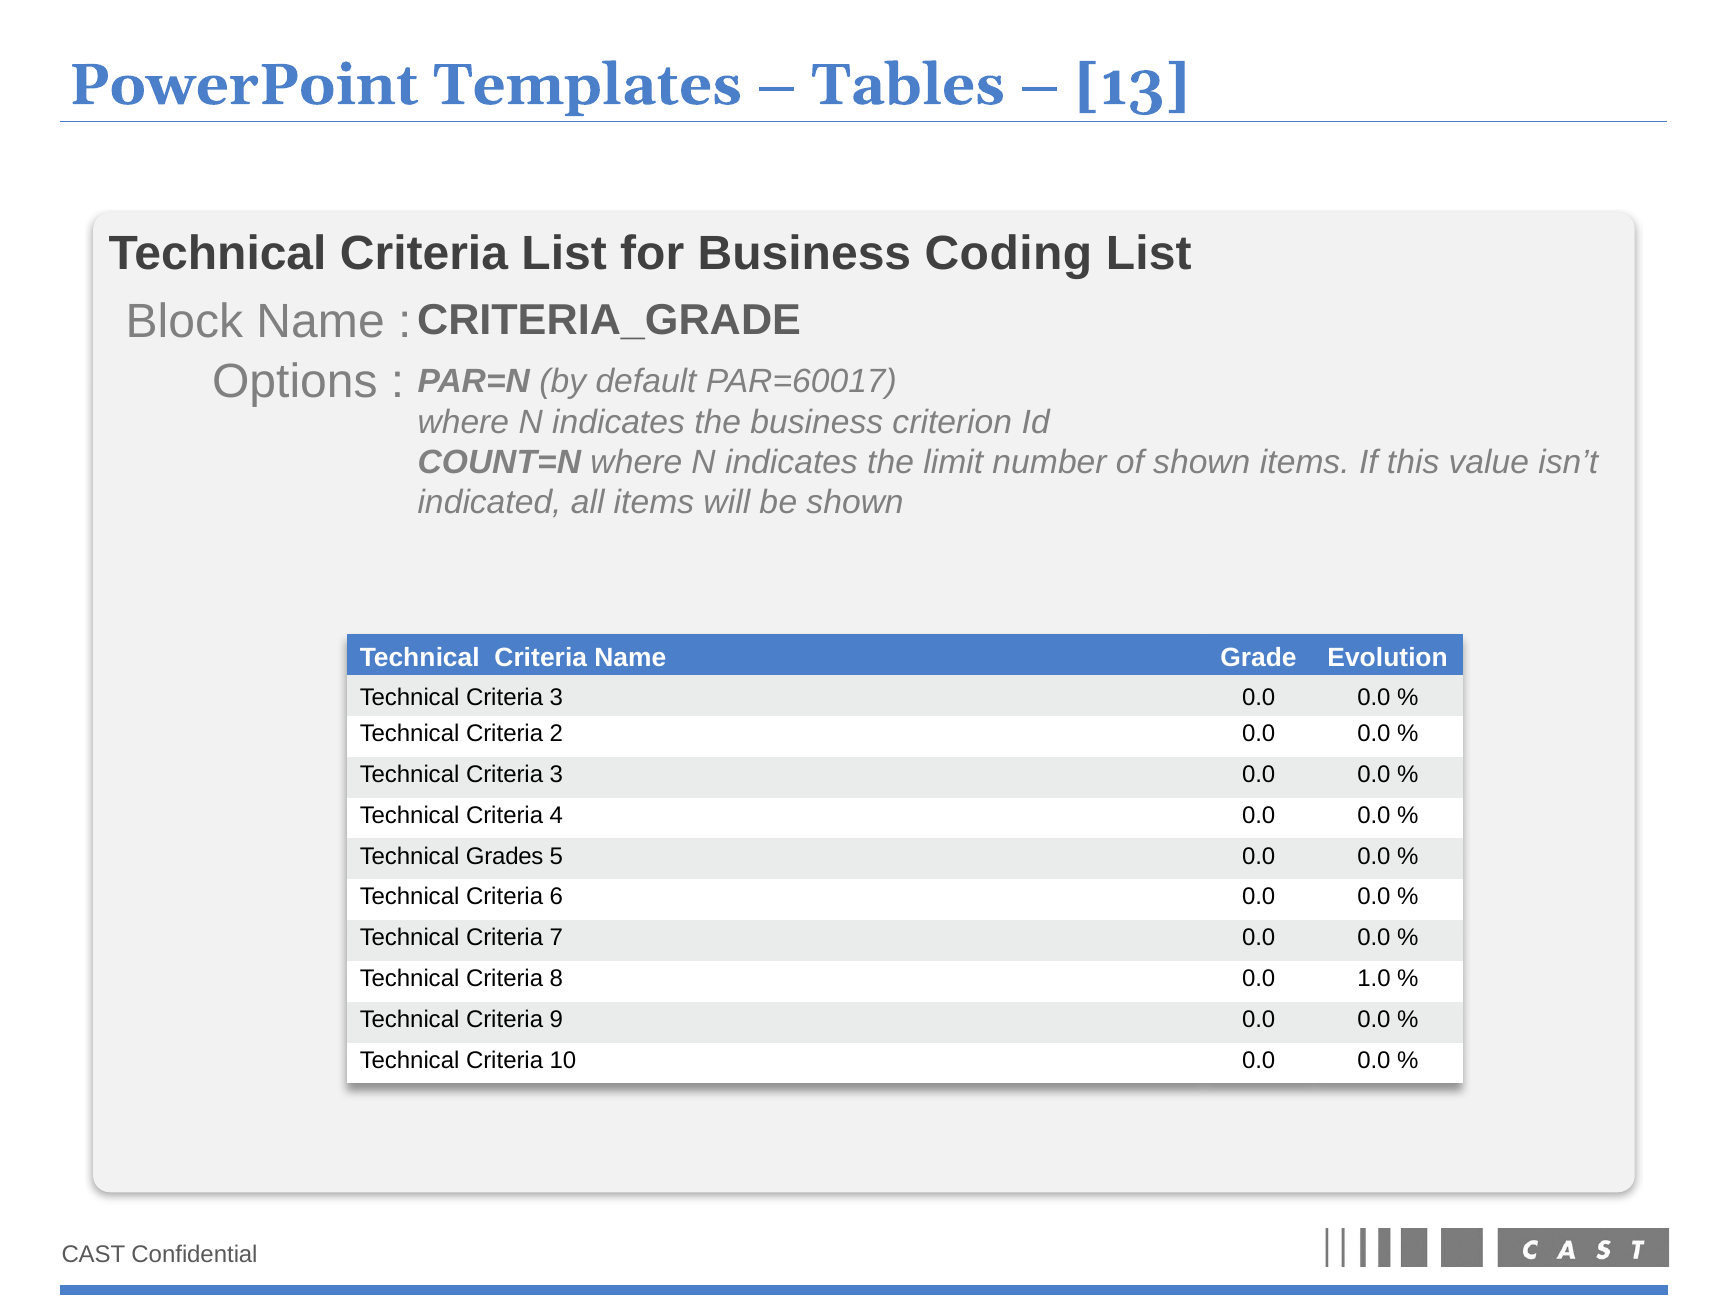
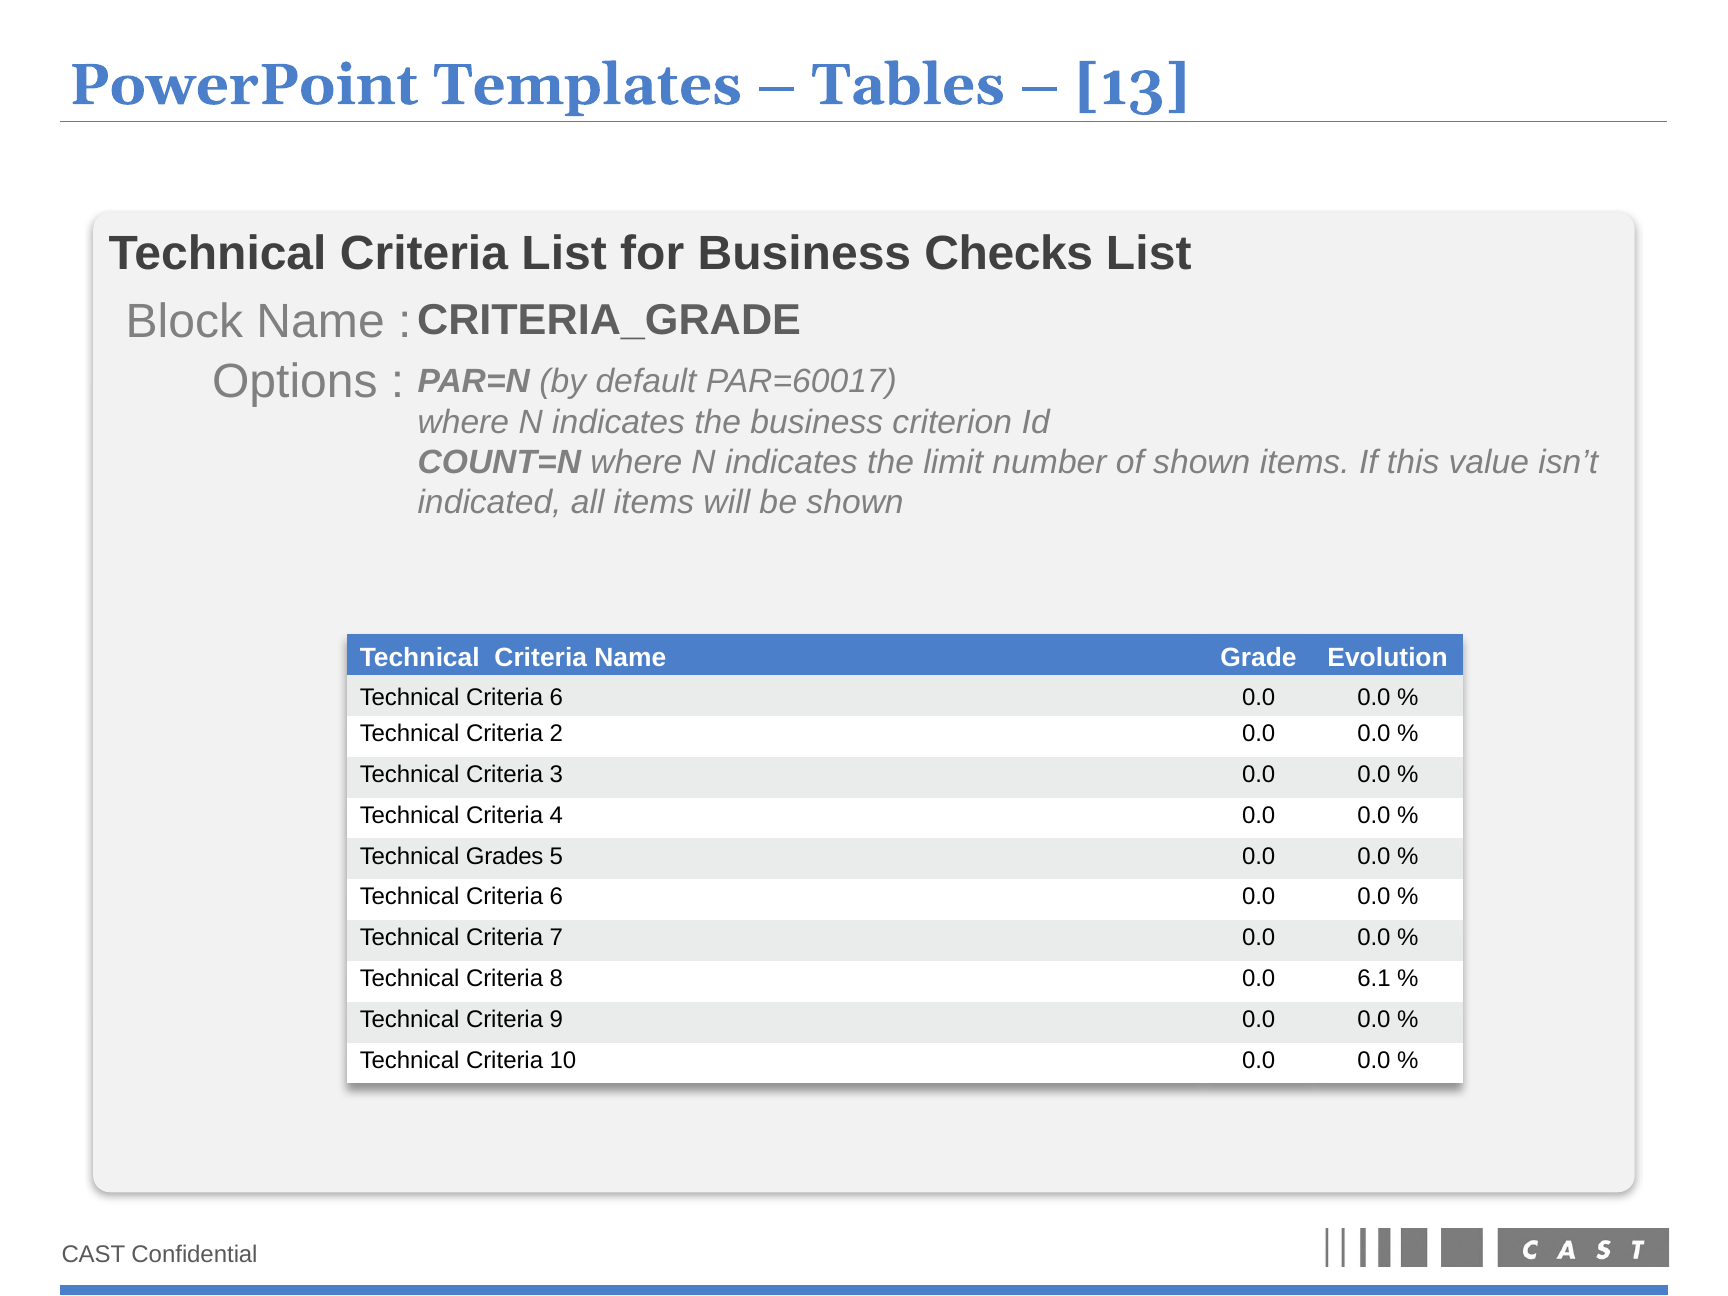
Coding: Coding -> Checks (1009, 253)
3: 3 -> 6 (556, 698)
1.0: 1.0 -> 6.1 (1374, 979)
